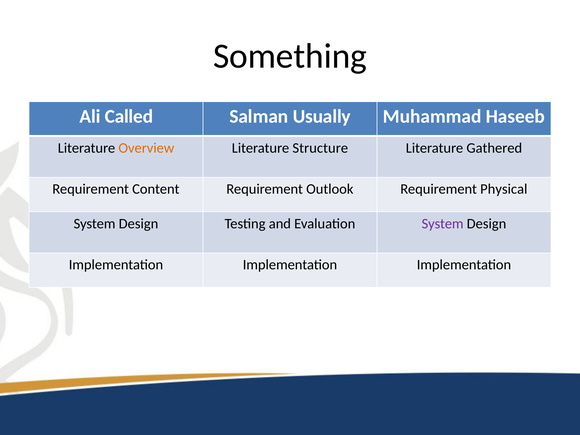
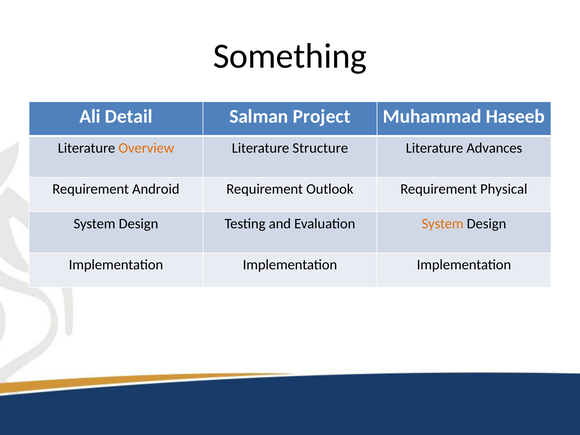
Called: Called -> Detail (129, 116)
Usually: Usually -> Project (322, 116)
Gathered: Gathered -> Advances (494, 148)
Content: Content -> Android (156, 189)
System colour: purple -> orange (443, 224)
